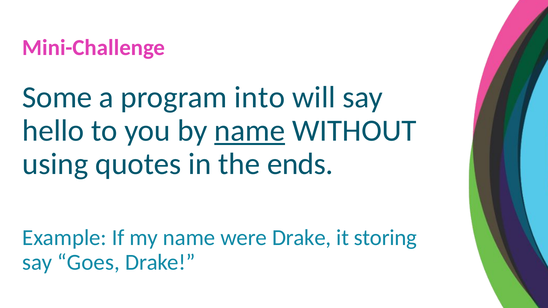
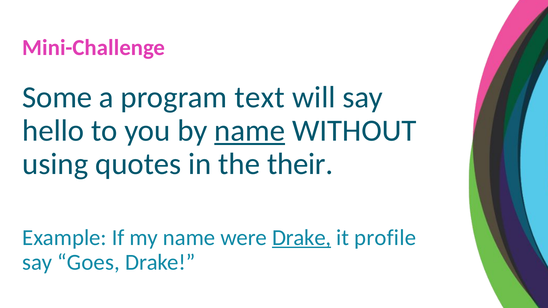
into: into -> text (260, 98)
ends: ends -> their (300, 164)
Drake underline: none -> present (302, 238)
storing: storing -> profile (385, 238)
